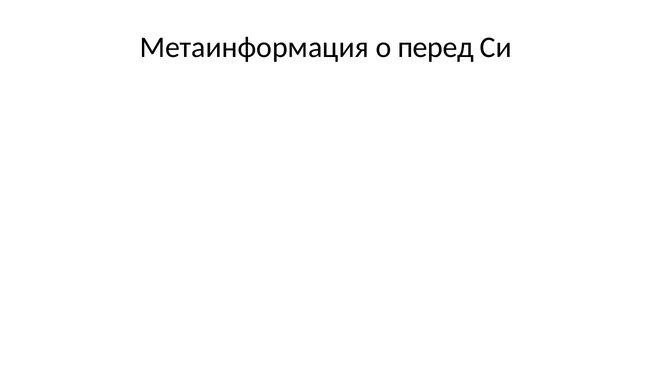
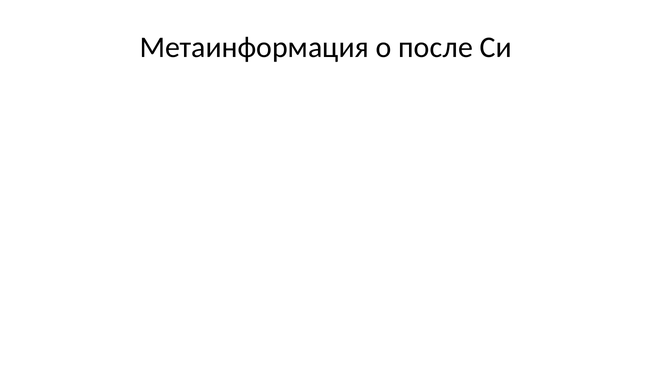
перед: перед -> после (436, 47)
